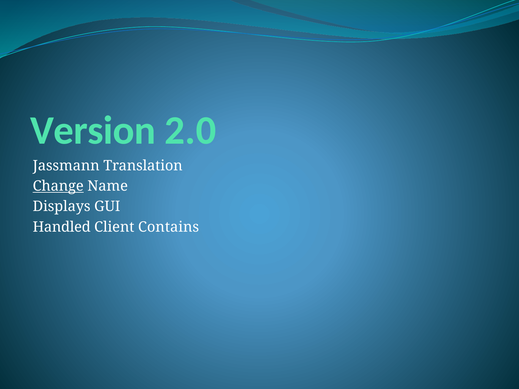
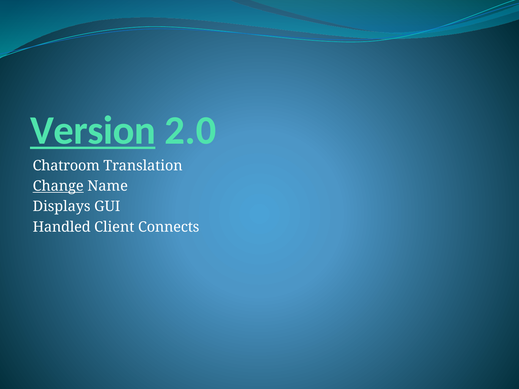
Version underline: none -> present (93, 131)
Jassmann: Jassmann -> Chatroom (66, 166)
Contains: Contains -> Connects (169, 227)
